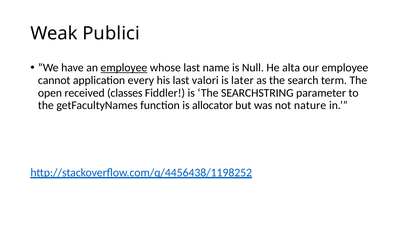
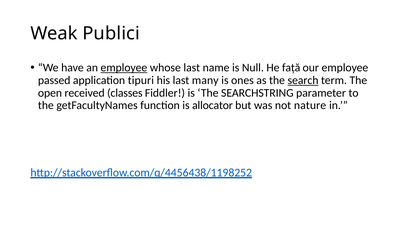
alta: alta -> față (291, 68)
cannot: cannot -> passed (54, 80)
every: every -> tipuri (141, 80)
valori: valori -> many (205, 80)
later: later -> ones (242, 80)
search underline: none -> present (303, 80)
